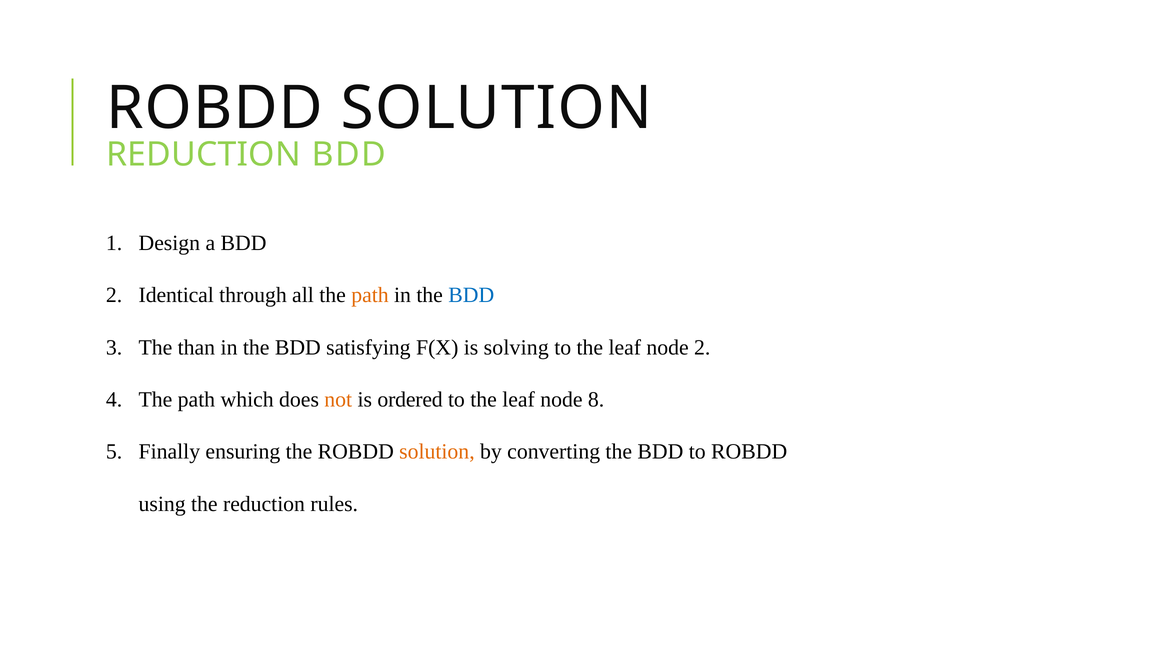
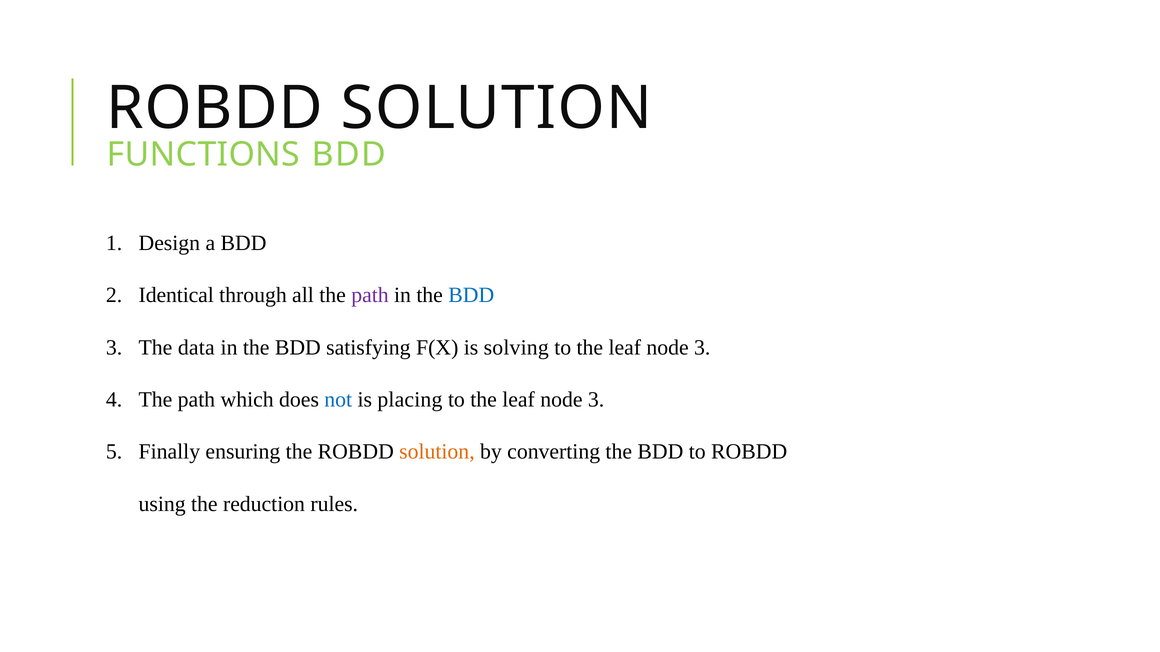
REDUCTION: REDUCTION -> FUNCTIONS (203, 155)
path colour: orange -> purple (370, 295)
than: than -> data (196, 348)
2: 2 -> 3 (702, 348)
not colour: orange -> blue (338, 400)
ordered: ordered -> placing (410, 400)
8: 8 -> 3 (596, 400)
